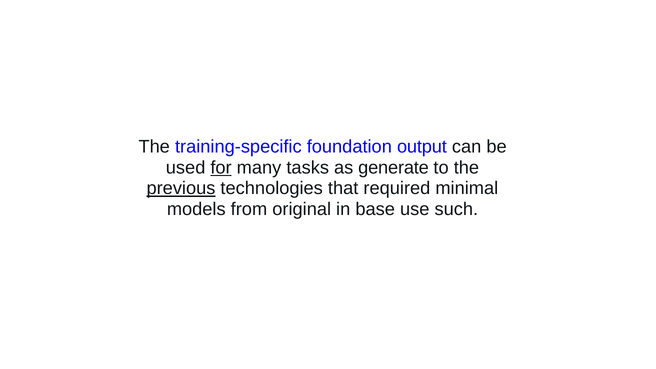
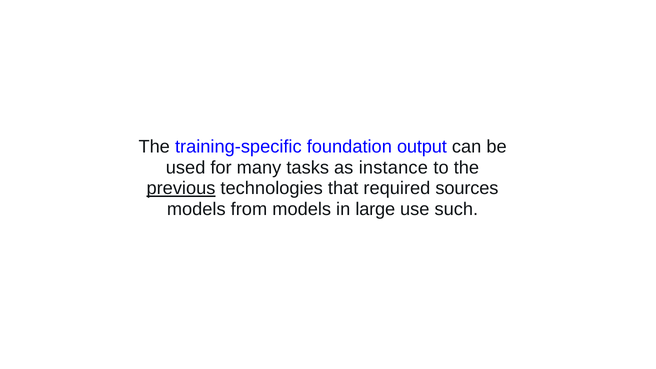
for underline: present -> none (221, 168)
generate: generate -> instance (393, 168)
minimal: minimal -> sources (467, 188)
from original: original -> models (302, 209)
base: base -> large (375, 209)
